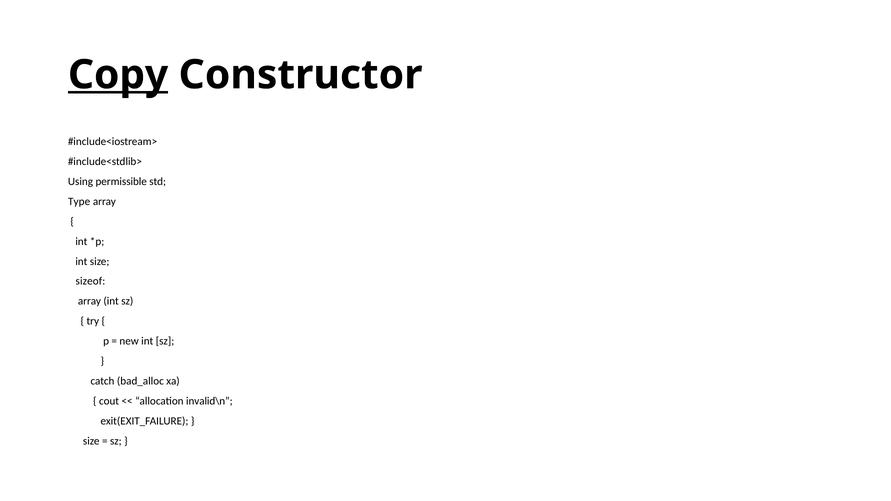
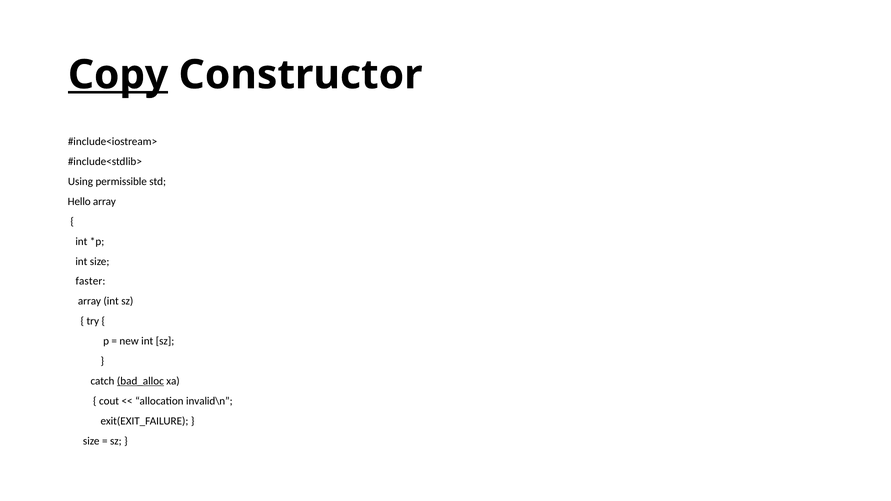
Type: Type -> Hello (79, 202)
sizeof: sizeof -> faster (90, 281)
bad_alloc underline: none -> present (140, 381)
